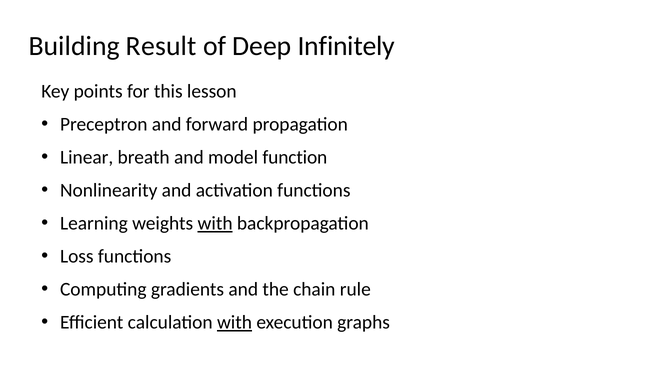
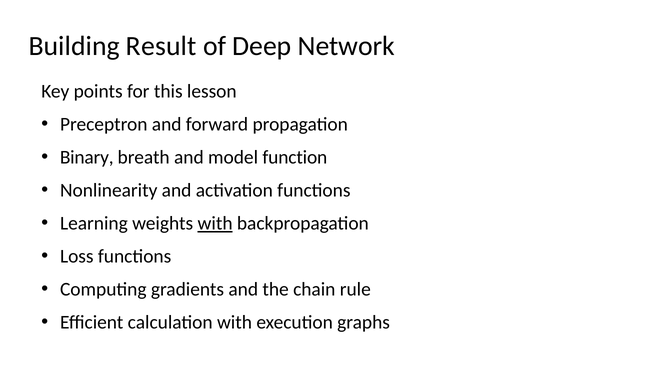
Infinitely: Infinitely -> Network (346, 46)
Linear: Linear -> Binary (87, 157)
with underline: present -> none (235, 322)
